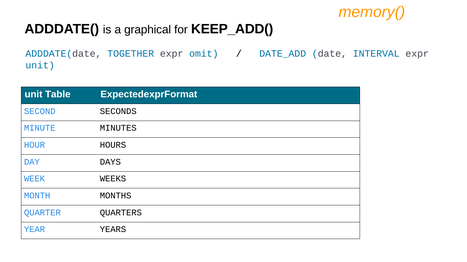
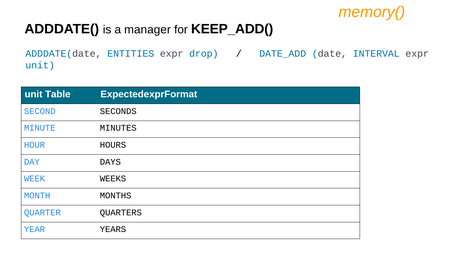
graphical: graphical -> manager (148, 30)
TOGETHER: TOGETHER -> ENTITIES (131, 54)
omit: omit -> drop (204, 54)
